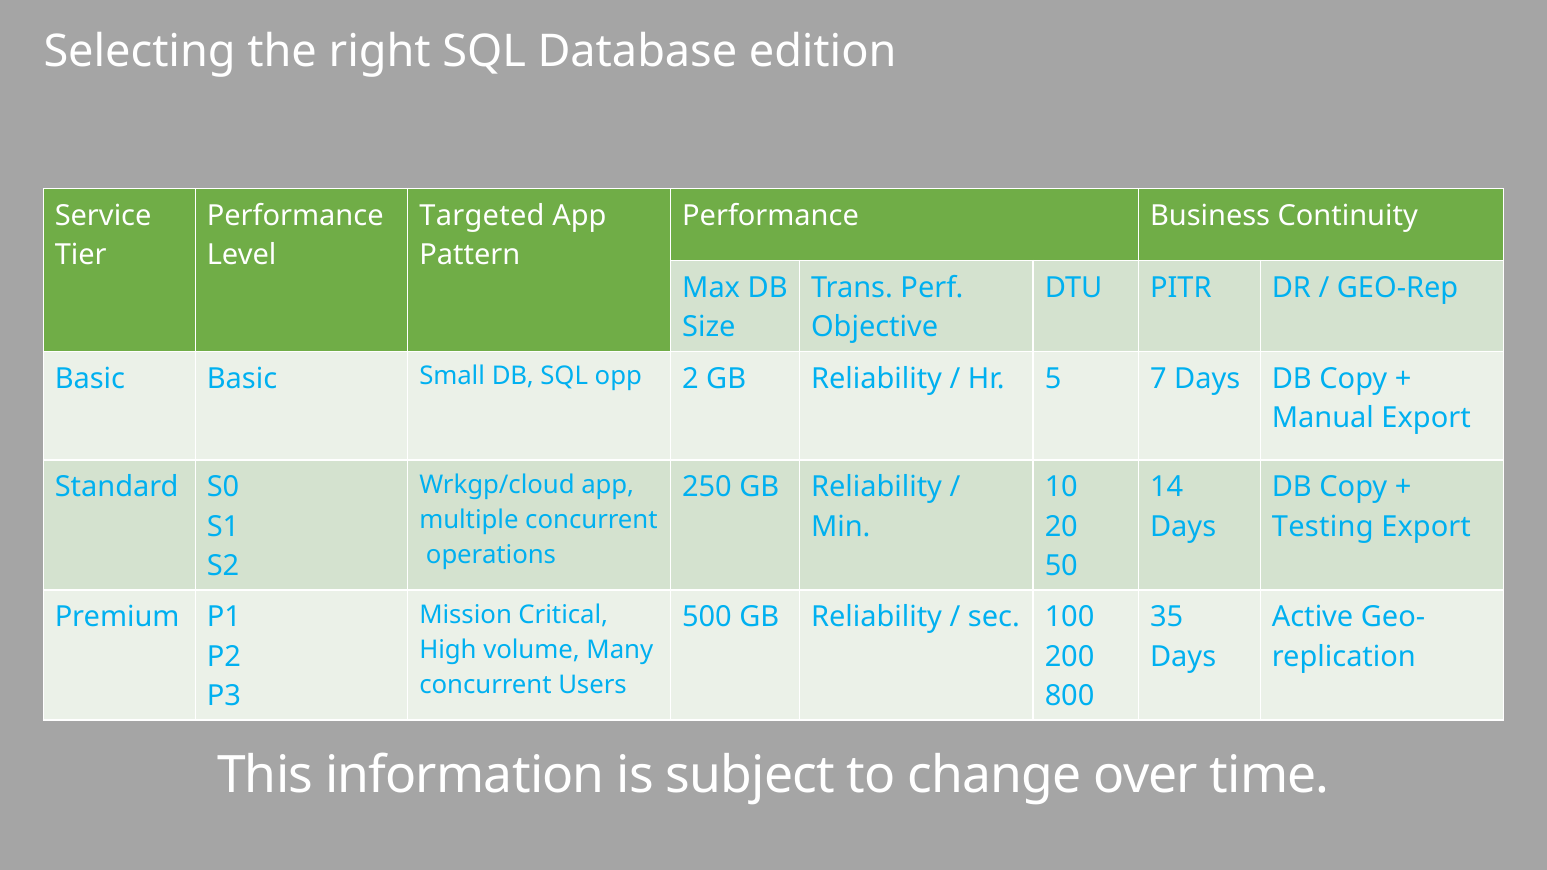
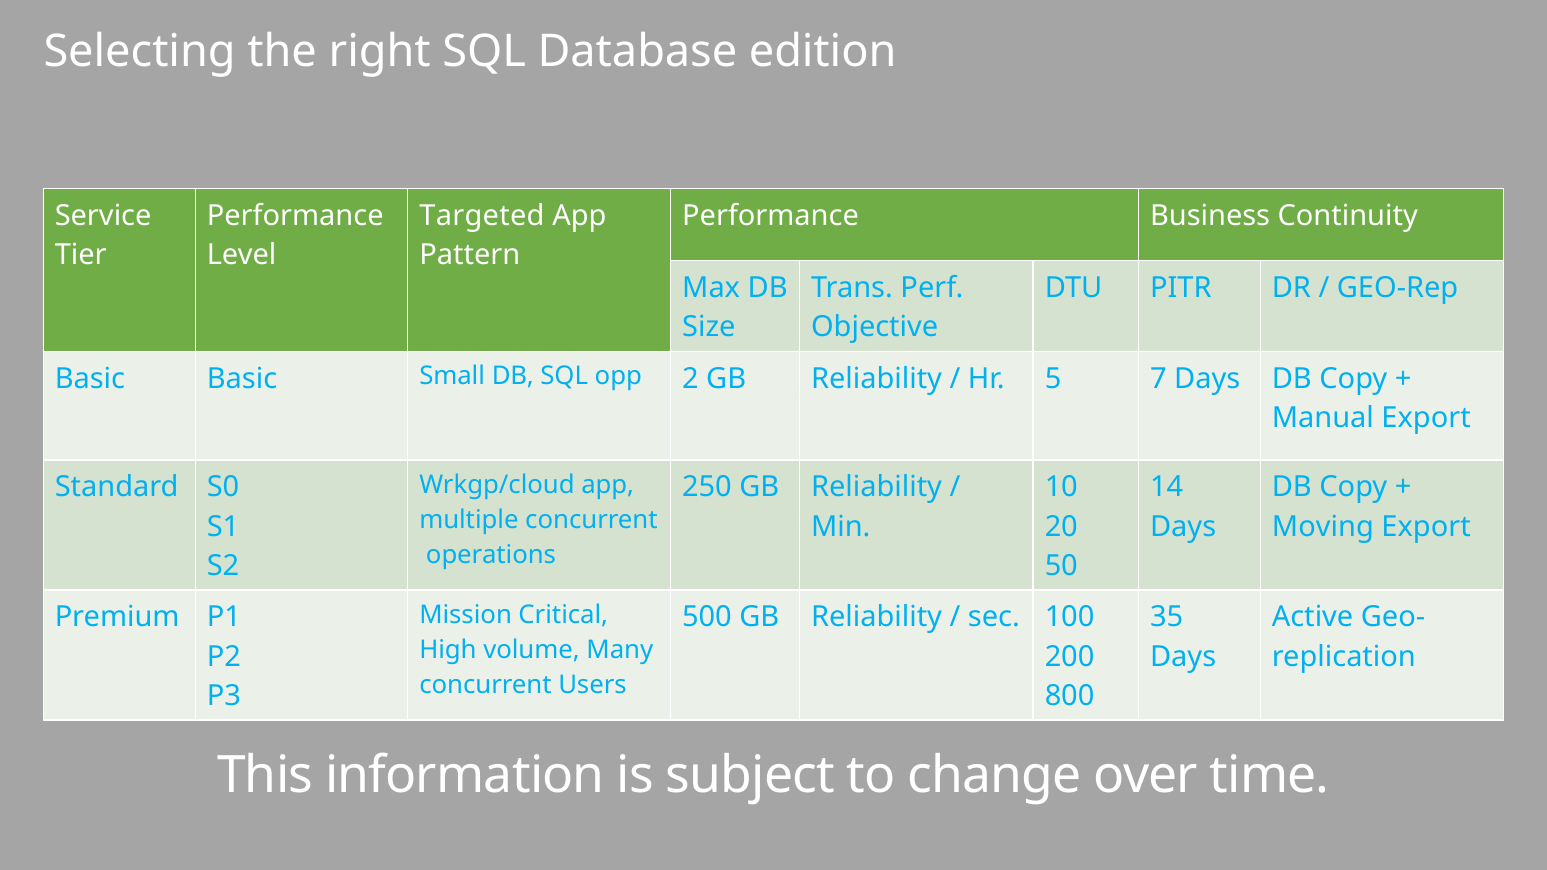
Testing: Testing -> Moving (1323, 527)
